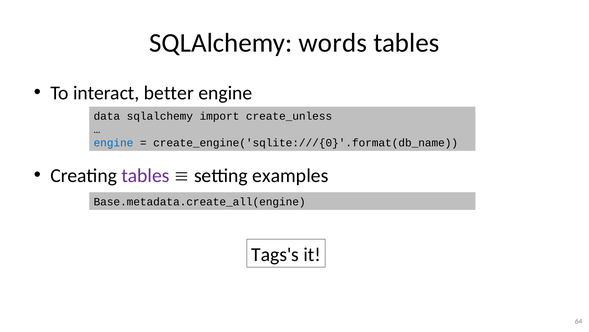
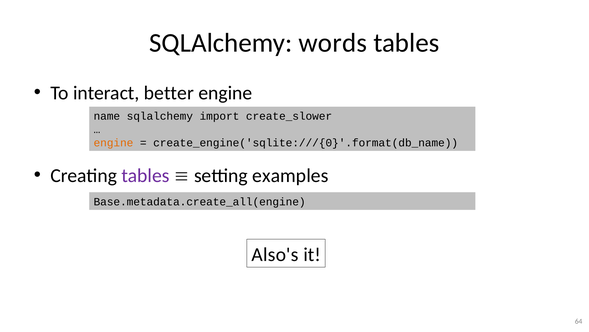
data: data -> name (107, 116)
create_unless: create_unless -> create_slower (289, 116)
engine colour: blue -> orange (113, 143)
Tags's: Tags's -> Also's (275, 254)
